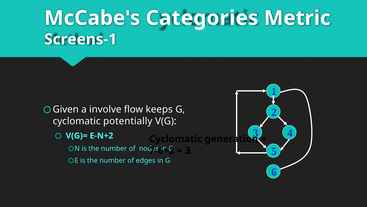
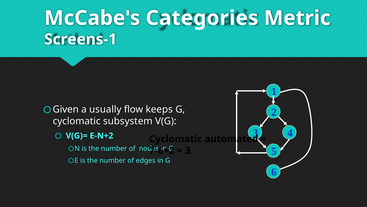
involve: involve -> usually (105, 109)
potentially: potentially -> subsystem (128, 121)
generation: generation -> automated (231, 139)
